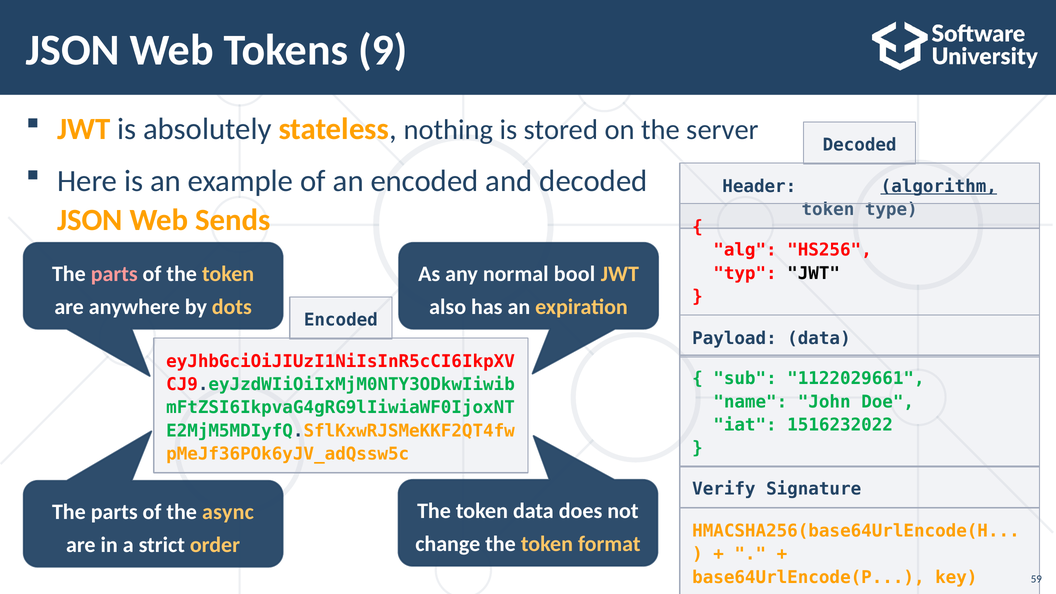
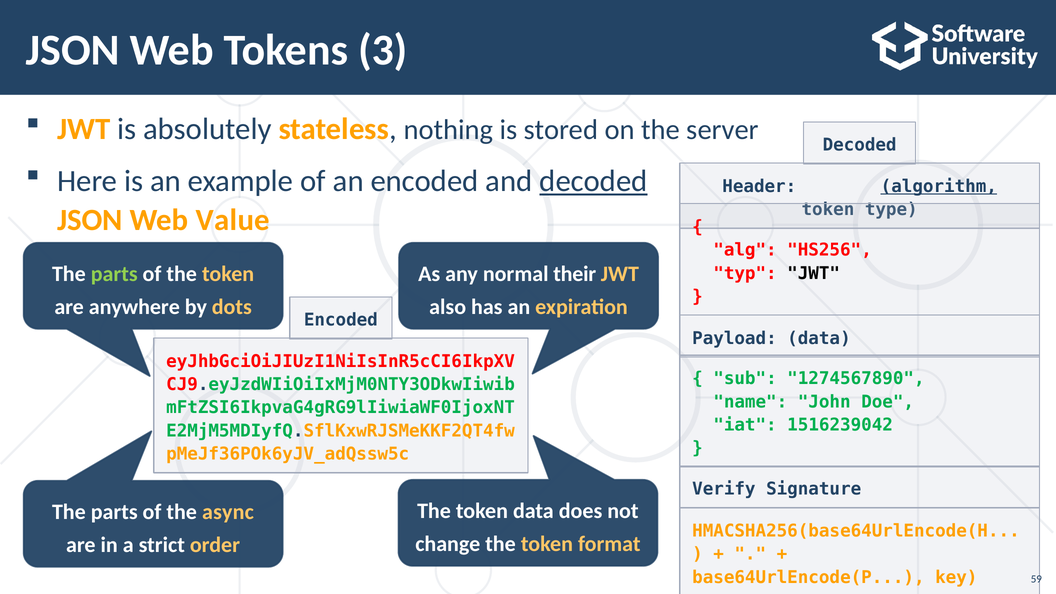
9: 9 -> 3 (383, 50)
decoded underline: none -> present (593, 181)
Sends: Sends -> Value (233, 220)
parts colour: pink -> light green (114, 274)
bool: bool -> their (575, 274)
1122029661: 1122029661 -> 1274567890 (856, 378)
1516232022: 1516232022 -> 1516239042 (840, 425)
